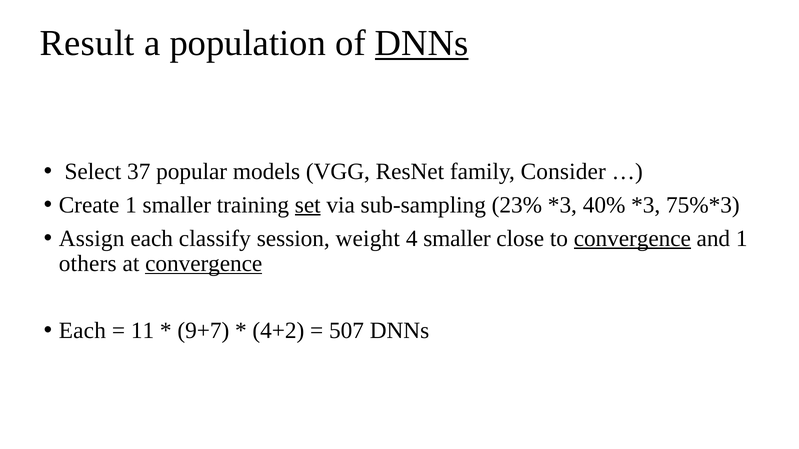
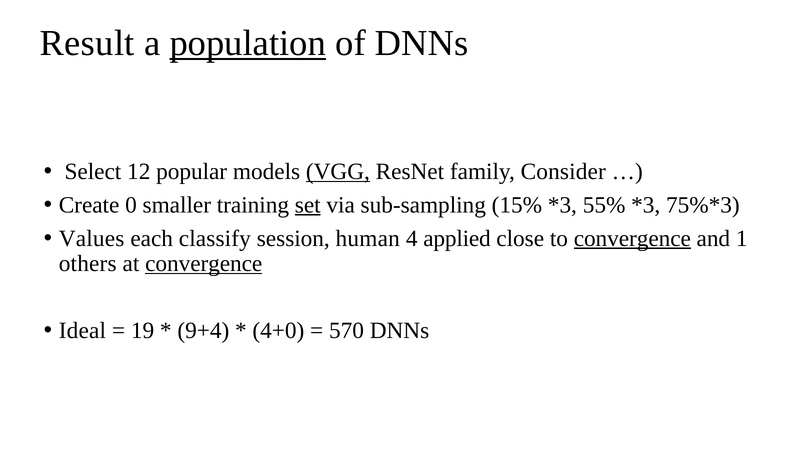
population underline: none -> present (248, 43)
DNNs underline: present -> none (422, 43)
37: 37 -> 12 (139, 172)
VGG underline: none -> present (338, 172)
Create 1: 1 -> 0 (131, 205)
23%: 23% -> 15% (517, 205)
40%: 40% -> 55% (604, 205)
Assign: Assign -> Values (92, 239)
weight: weight -> human (368, 239)
4 smaller: smaller -> applied (457, 239)
Each: Each -> Ideal (82, 331)
11: 11 -> 19 (143, 331)
9+7: 9+7 -> 9+4 (203, 331)
4+2: 4+2 -> 4+0 (278, 331)
507: 507 -> 570 (347, 331)
